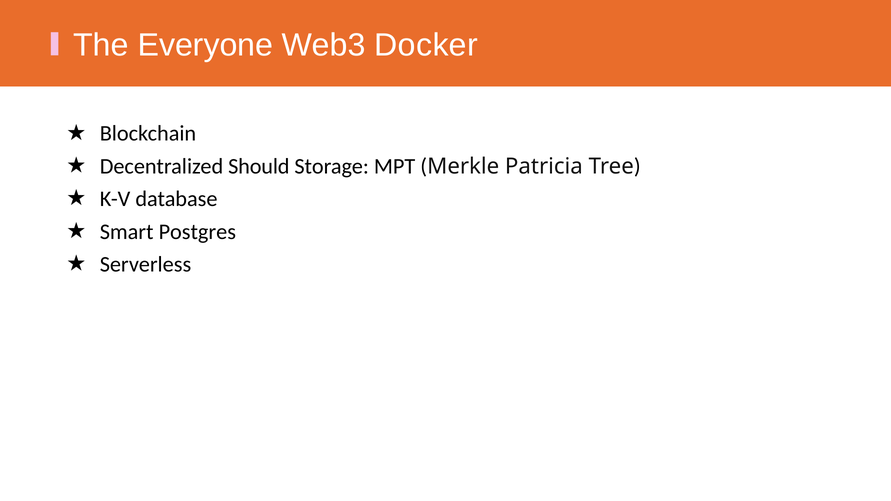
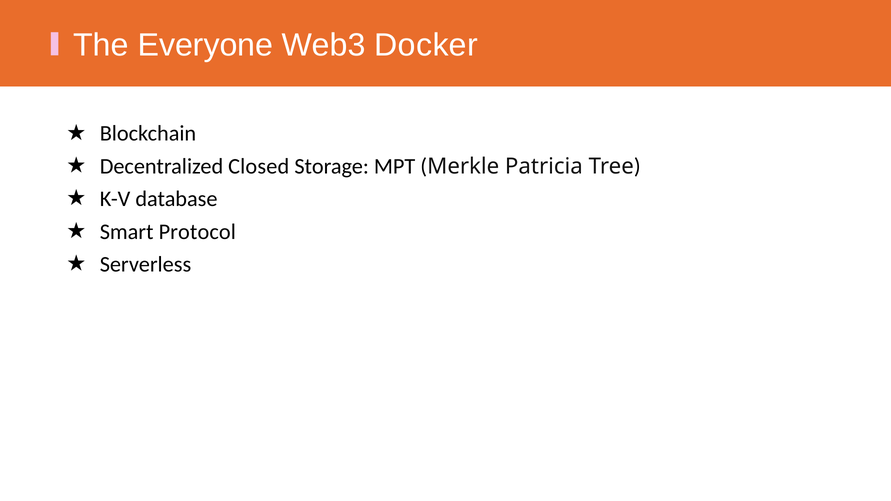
Should: Should -> Closed (259, 166)
Postgres: Postgres -> Protocol (197, 232)
